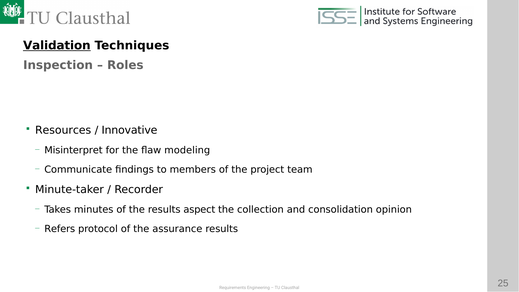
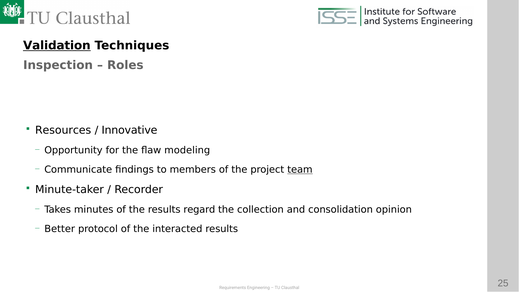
Misinterpret: Misinterpret -> Opportunity (73, 150)
team underline: none -> present (300, 170)
aspect: aspect -> regard (199, 210)
Refers: Refers -> Better (60, 229)
assurance: assurance -> interacted (177, 229)
